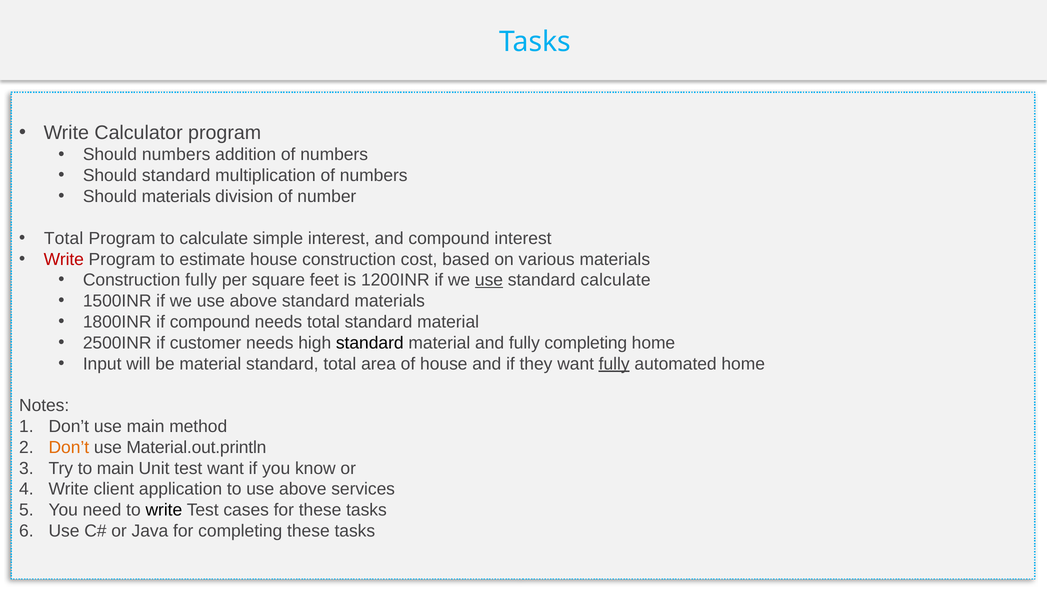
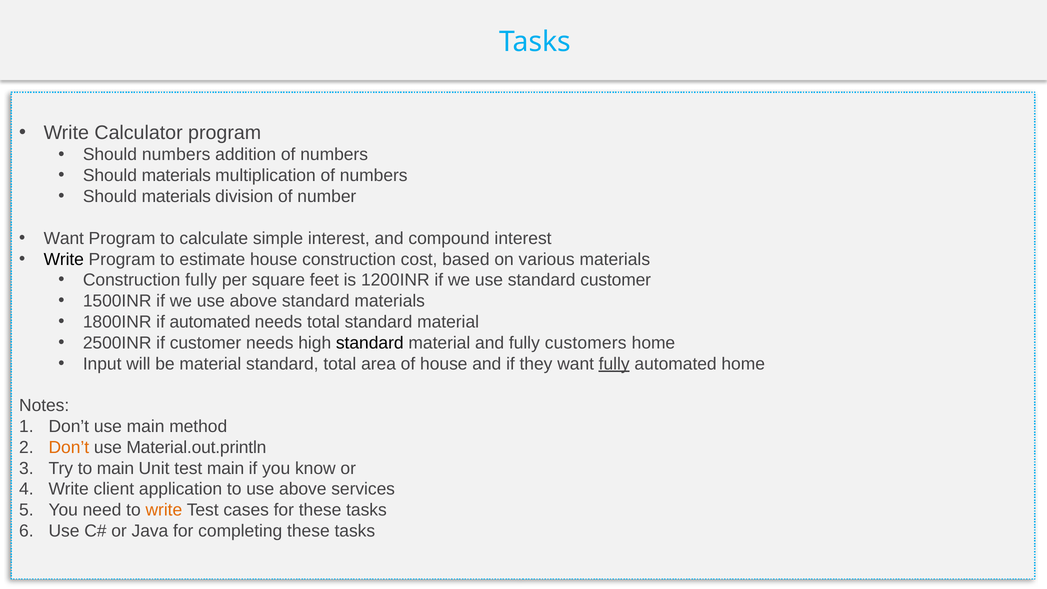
standard: standard -> materials (176, 176)
Total: Total -> Want (64, 238)
Write colour: red -> black (64, 259)
use underline: present -> none (489, 280)
standard calculate: calculate -> customer (616, 280)
if compound: compound -> automated (210, 322)
fully completing: completing -> customers (586, 343)
test want: want -> main (226, 468)
write colour: black -> orange (164, 510)
